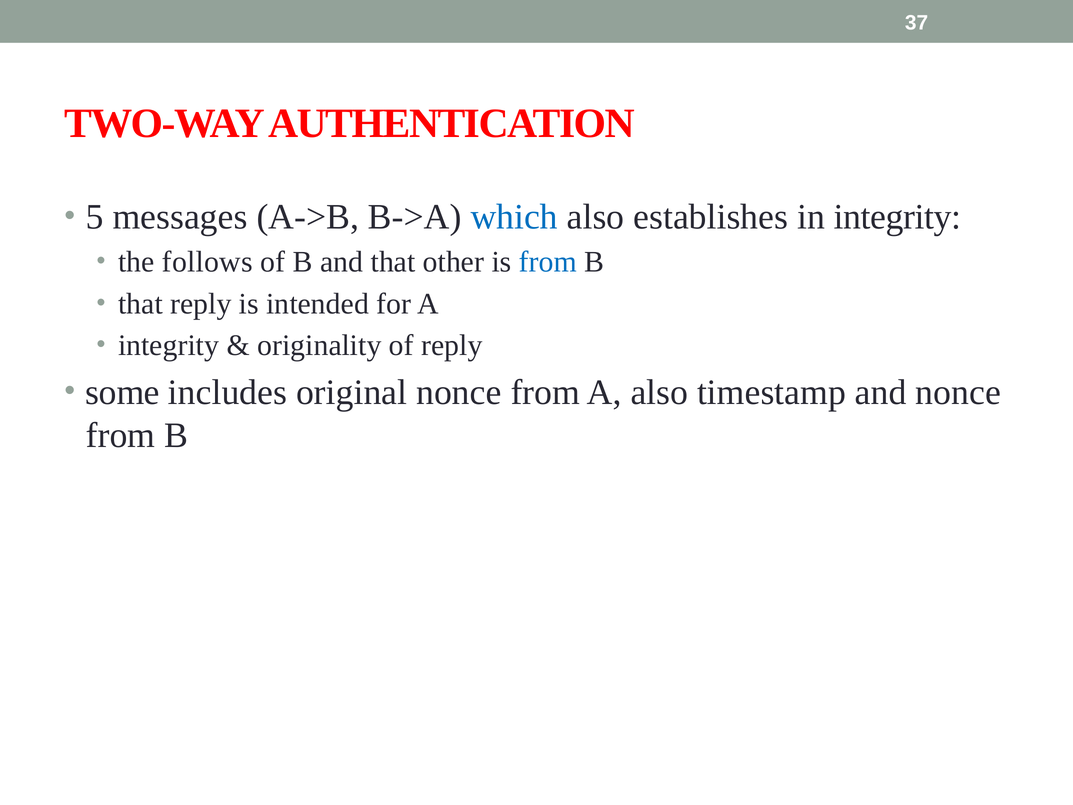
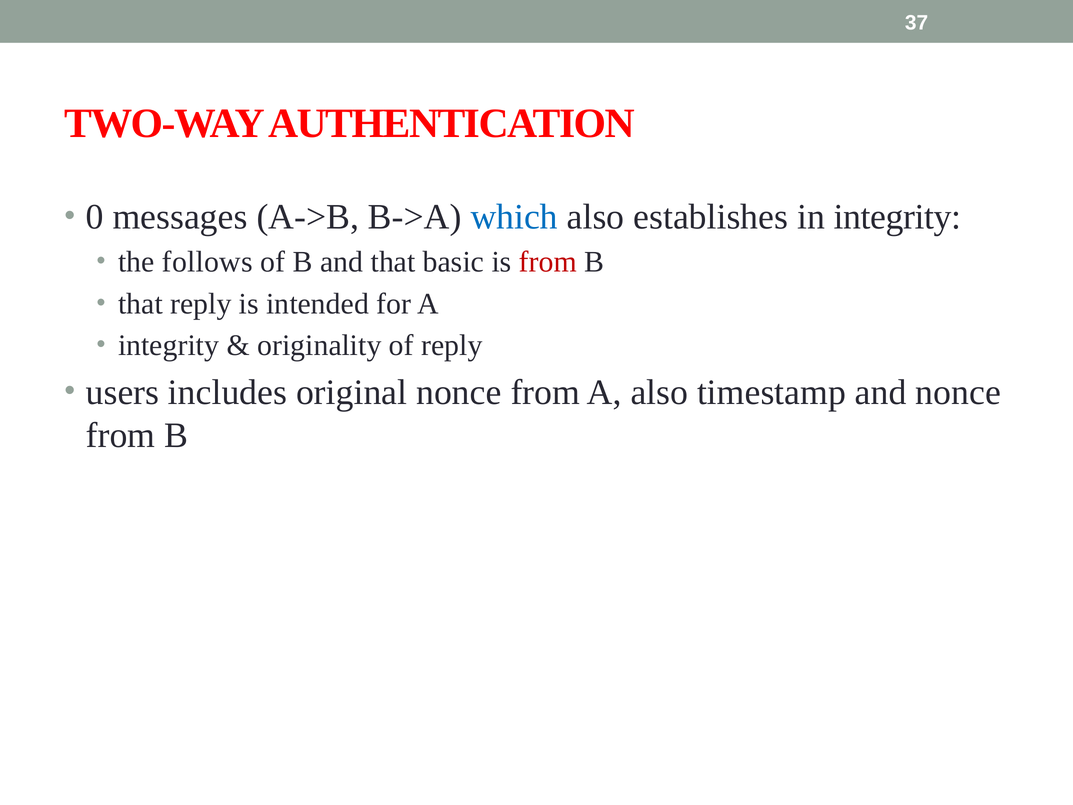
5: 5 -> 0 (95, 217)
other: other -> basic (453, 262)
from colour: blue -> red (548, 262)
some: some -> users (122, 392)
